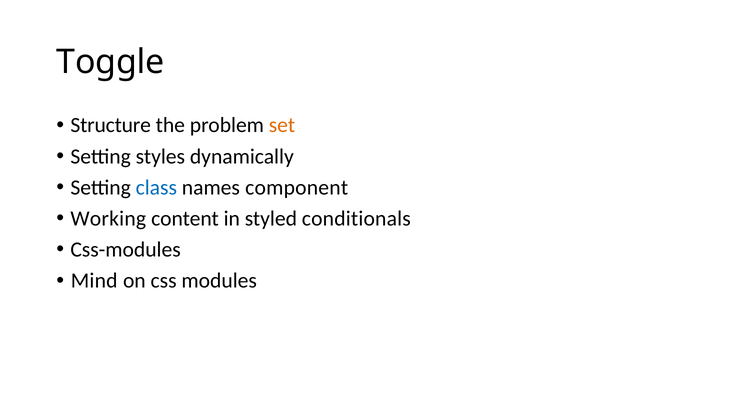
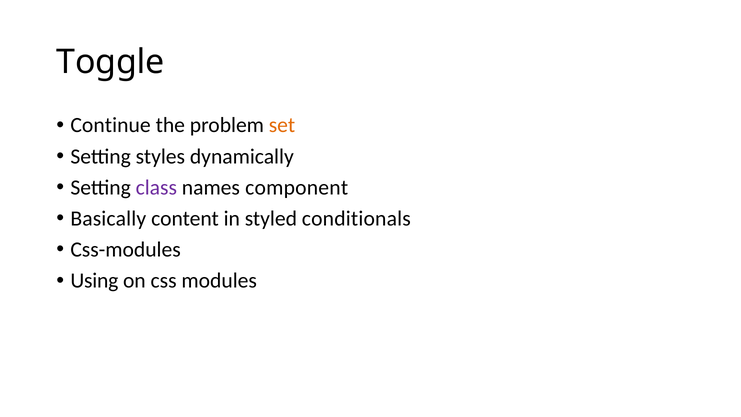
Structure: Structure -> Continue (111, 125)
class colour: blue -> purple (156, 187)
Working: Working -> Basically (108, 218)
Mind: Mind -> Using (94, 281)
